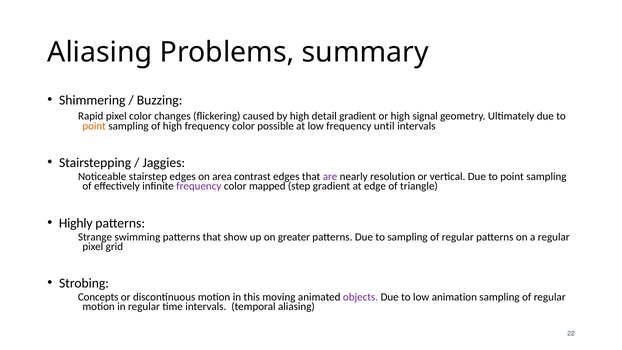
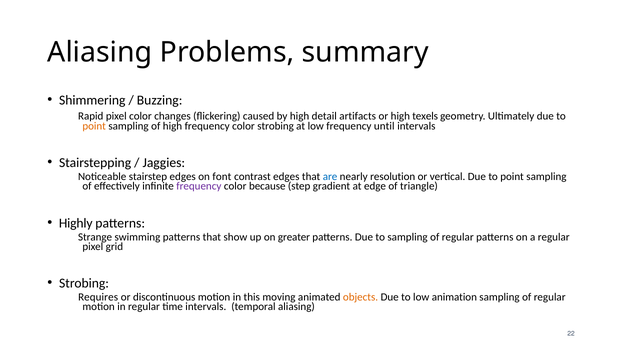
detail gradient: gradient -> artifacts (358, 116)
signal: signal -> texels (425, 116)
color possible: possible -> strobing (276, 126)
area: area -> font (222, 177)
are colour: purple -> blue (330, 177)
mapped: mapped -> because (267, 186)
Concepts: Concepts -> Requires (98, 297)
objects colour: purple -> orange (361, 297)
